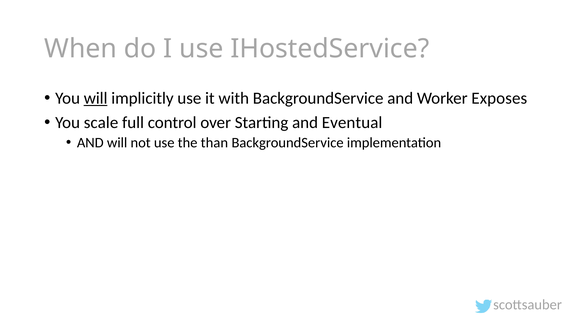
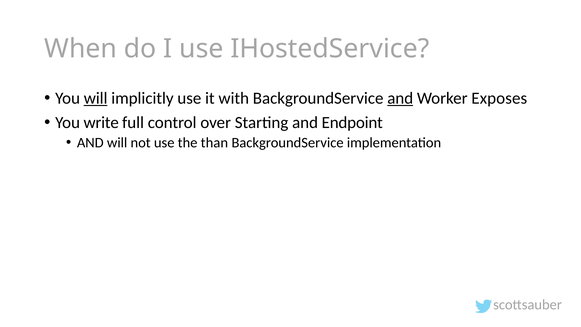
and underline: none -> present (400, 98)
scale: scale -> write (101, 123)
Eventual: Eventual -> Endpoint (352, 123)
